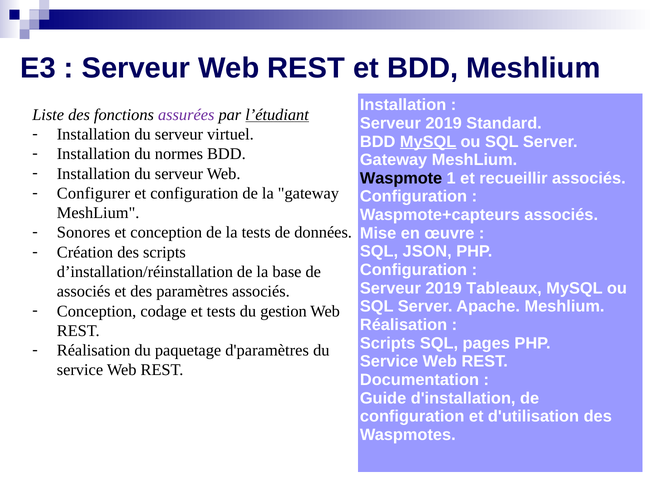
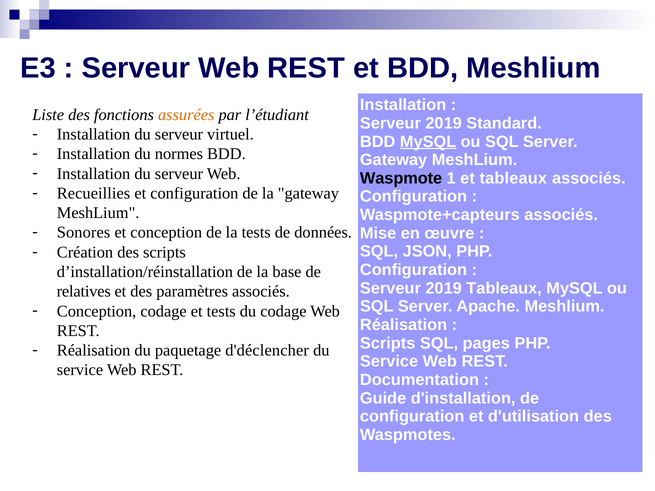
assurées colour: purple -> orange (186, 115)
l’étudiant underline: present -> none (277, 115)
et recueillir: recueillir -> tableaux (513, 178)
Configurer: Configurer -> Recueillies (94, 193)
associés: associés -> relatives (84, 292)
du gestion: gestion -> codage (283, 311)
d'paramètres: d'paramètres -> d'déclencher (267, 351)
